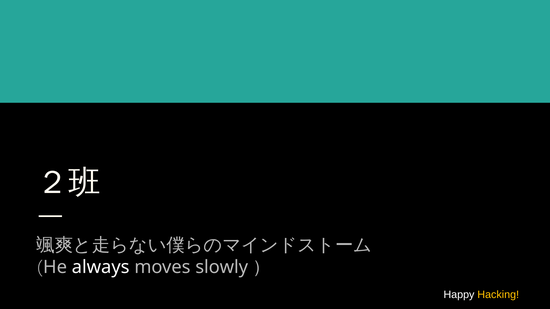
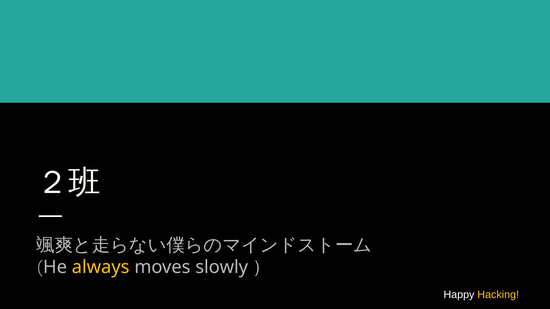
always colour: white -> yellow (101, 267)
